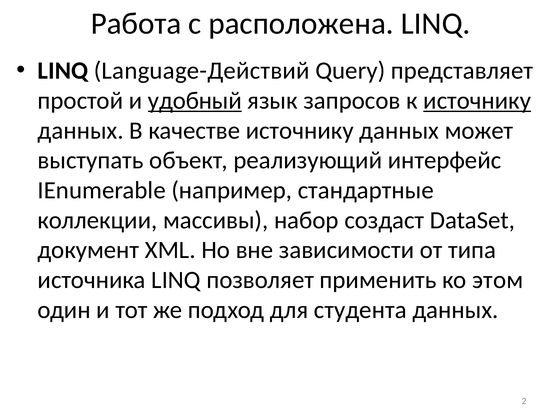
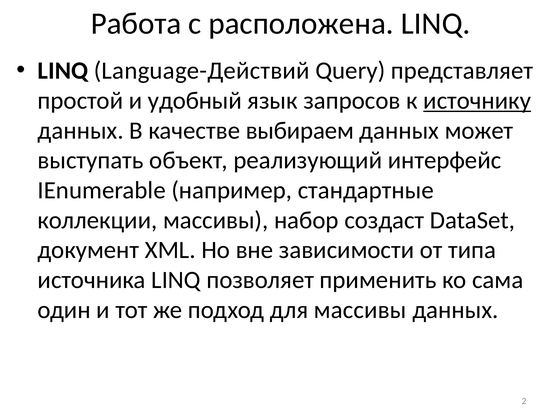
удобный underline: present -> none (195, 101)
качестве источнику: источнику -> выбираем (300, 131)
этом: этом -> сама (498, 280)
для студента: студента -> массивы (360, 310)
